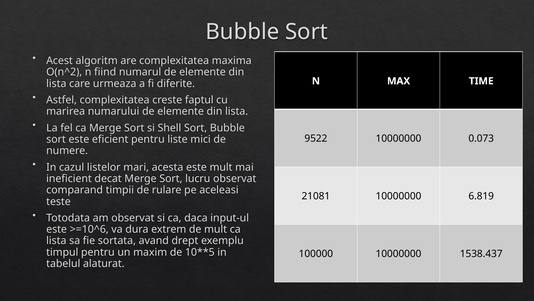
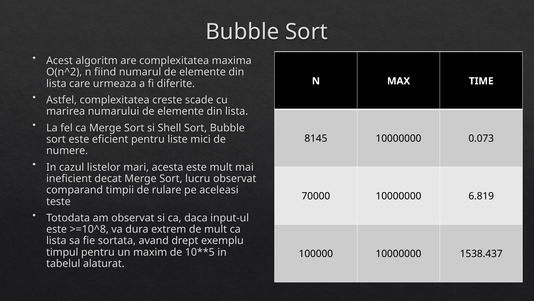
faptul: faptul -> scade (199, 100)
9522: 9522 -> 8145 (316, 138)
21081: 21081 -> 70000 (316, 196)
>=10^6: >=10^6 -> >=10^8 (89, 229)
